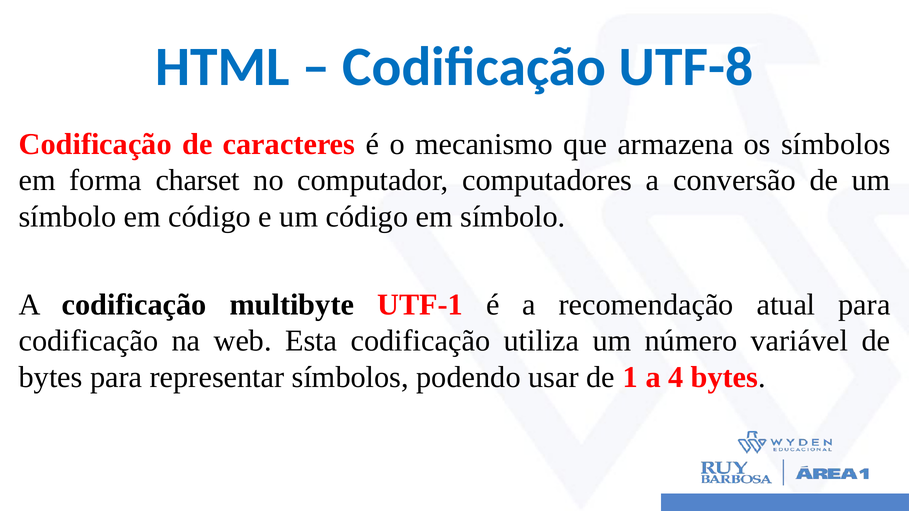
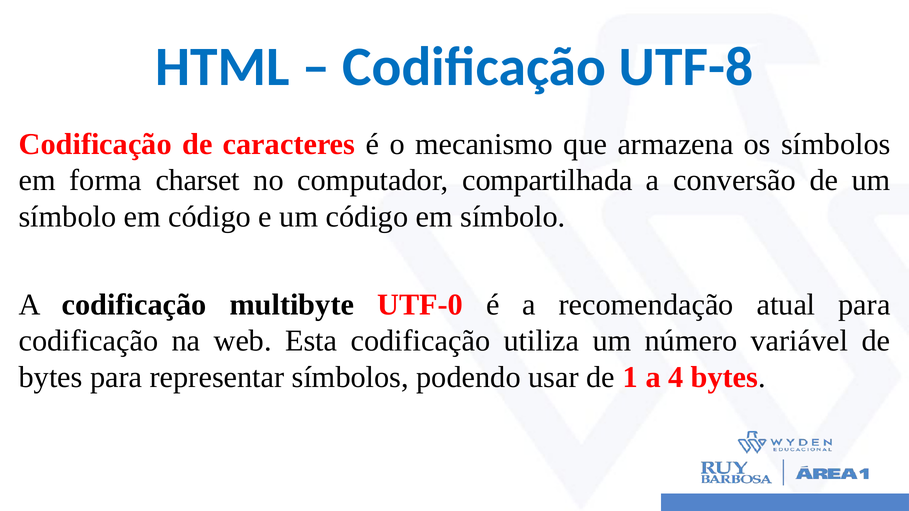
computadores: computadores -> compartilhada (547, 181)
UTF-1: UTF-1 -> UTF-0 (420, 305)
